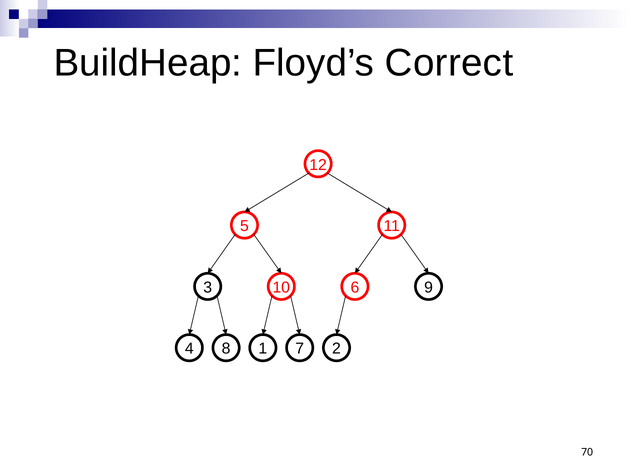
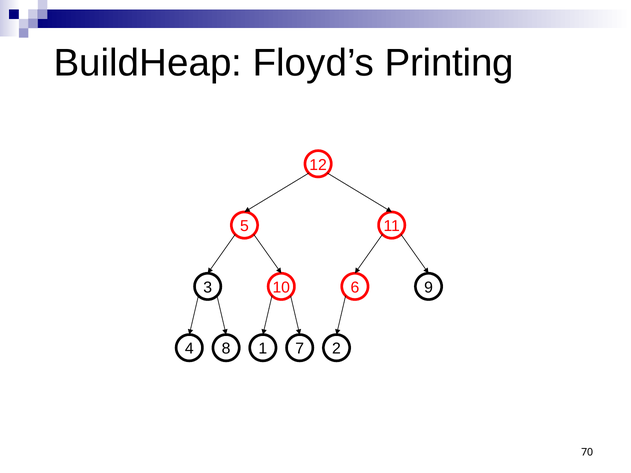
Correct: Correct -> Printing (449, 63)
